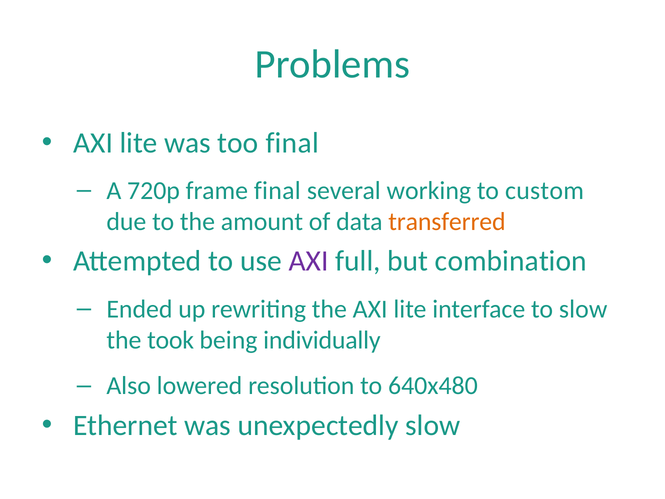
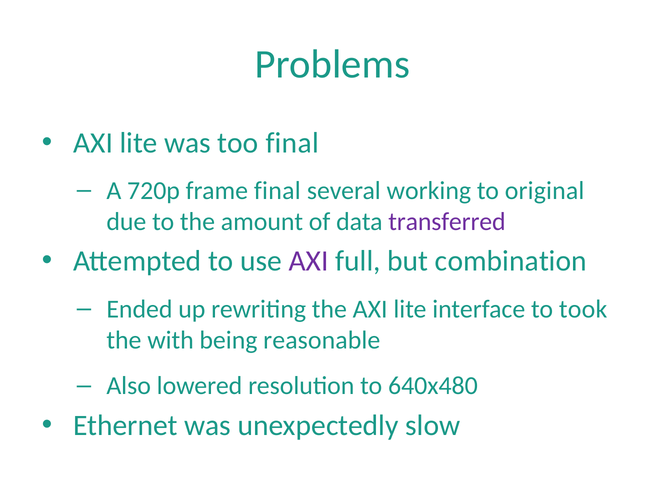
custom: custom -> original (545, 191)
transferred colour: orange -> purple (447, 222)
to slow: slow -> took (583, 309)
took: took -> with (171, 340)
individually: individually -> reasonable (322, 340)
